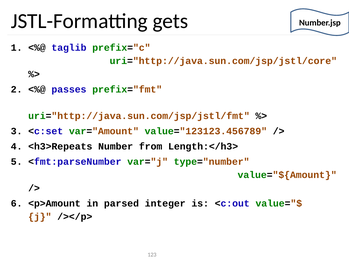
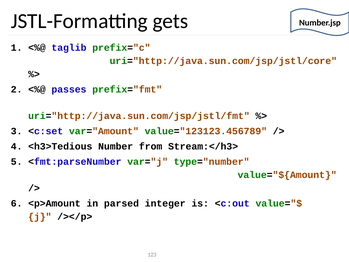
<h3>Repeats: <h3>Repeats -> <h3>Tedious (60, 146)
Length:</h3>: Length:</h3> -> Stream:</h3> (203, 146)
